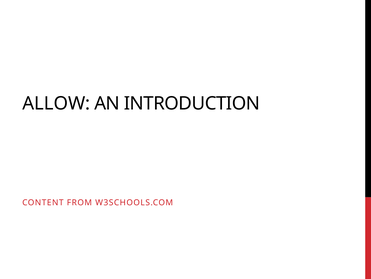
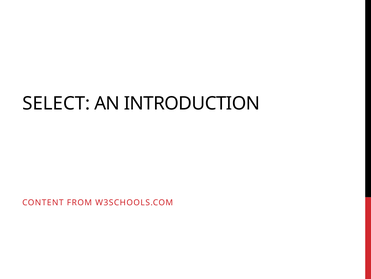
ALLOW: ALLOW -> SELECT (56, 103)
